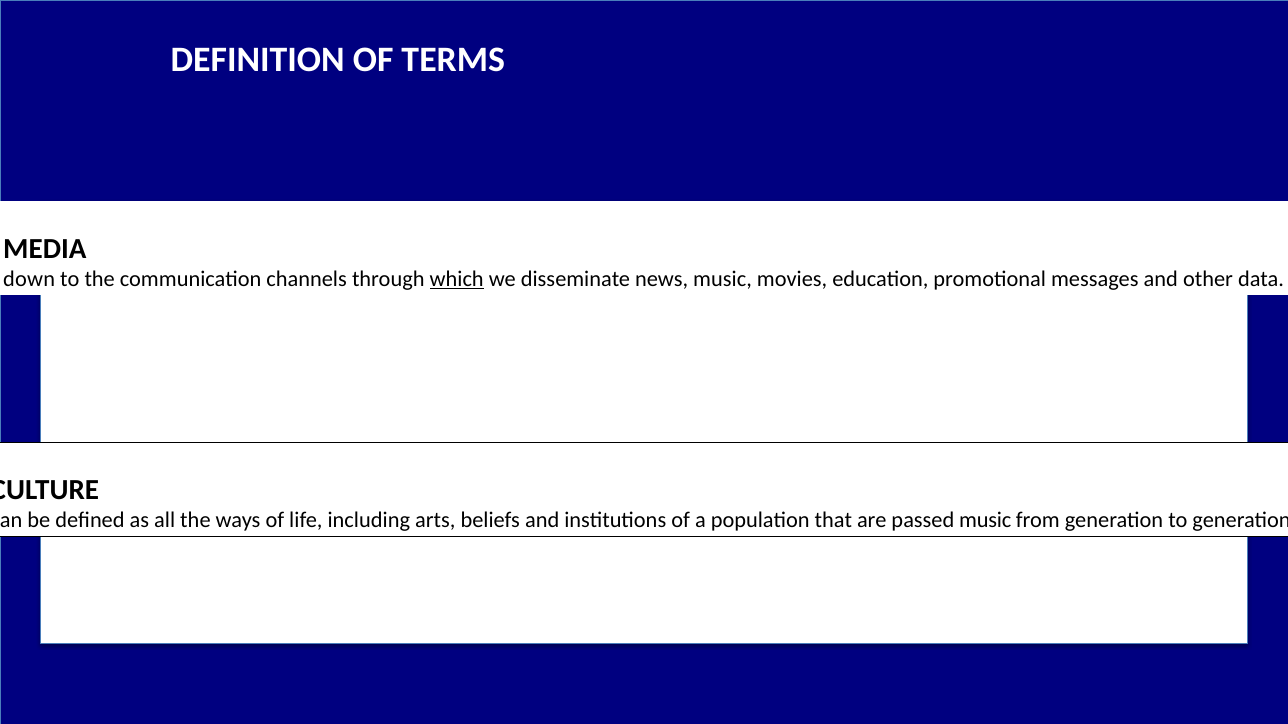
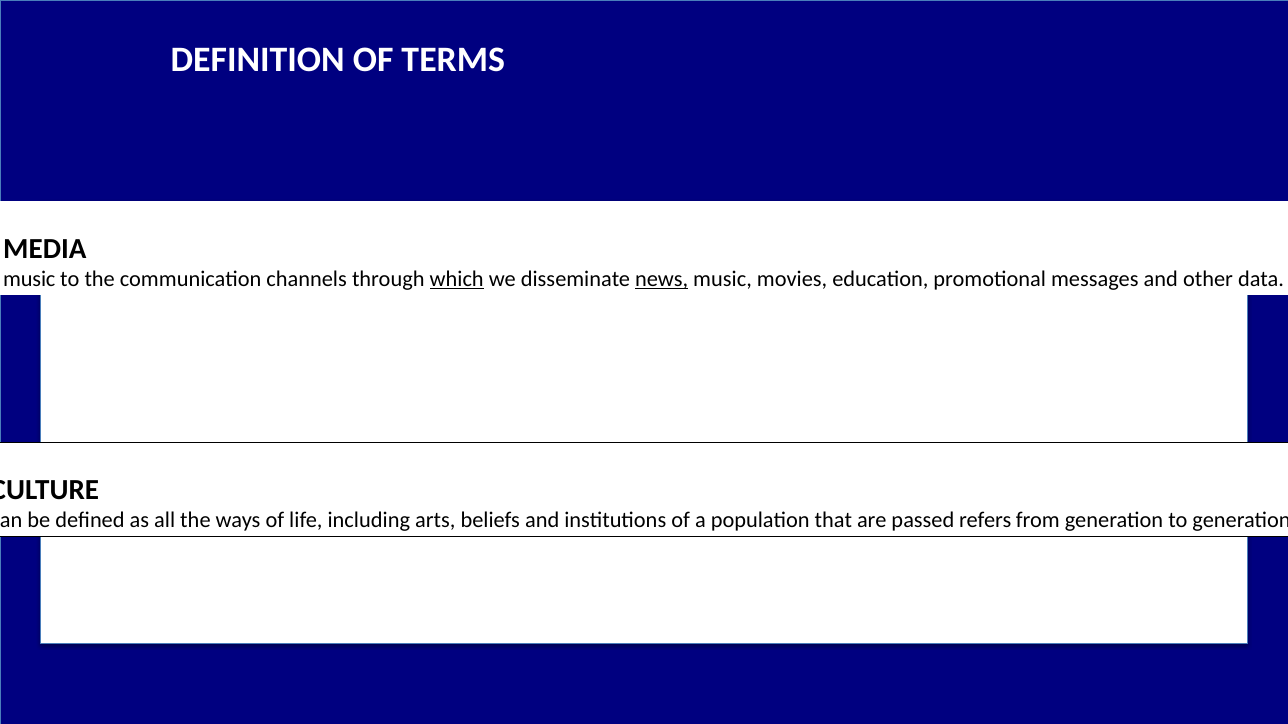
down: down -> music (29, 279)
news underline: none -> present (662, 279)
passed music: music -> refers (985, 521)
